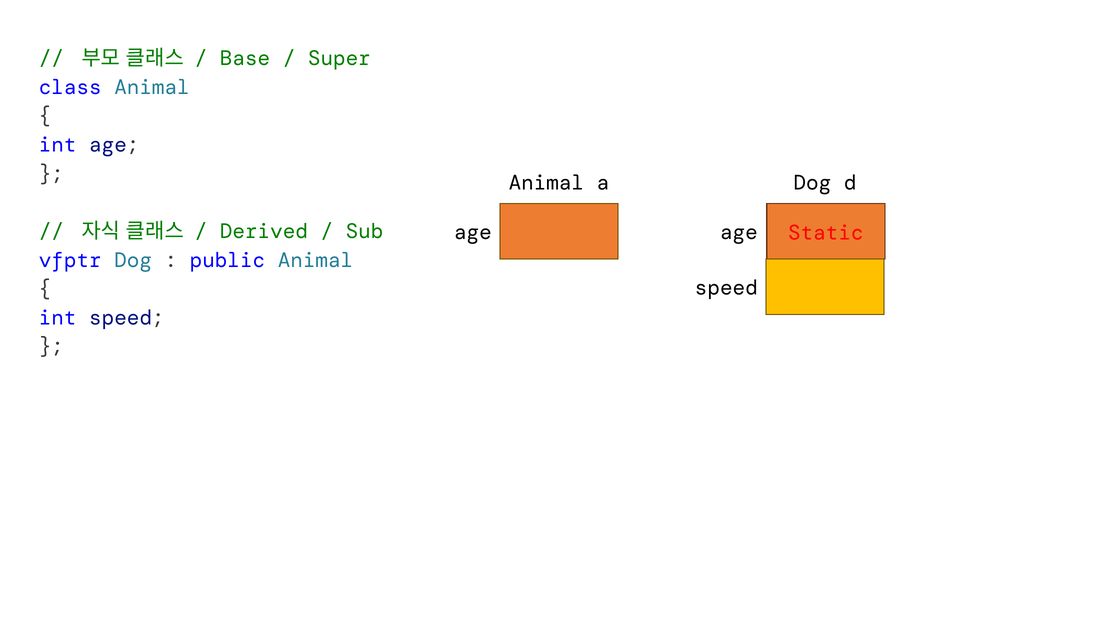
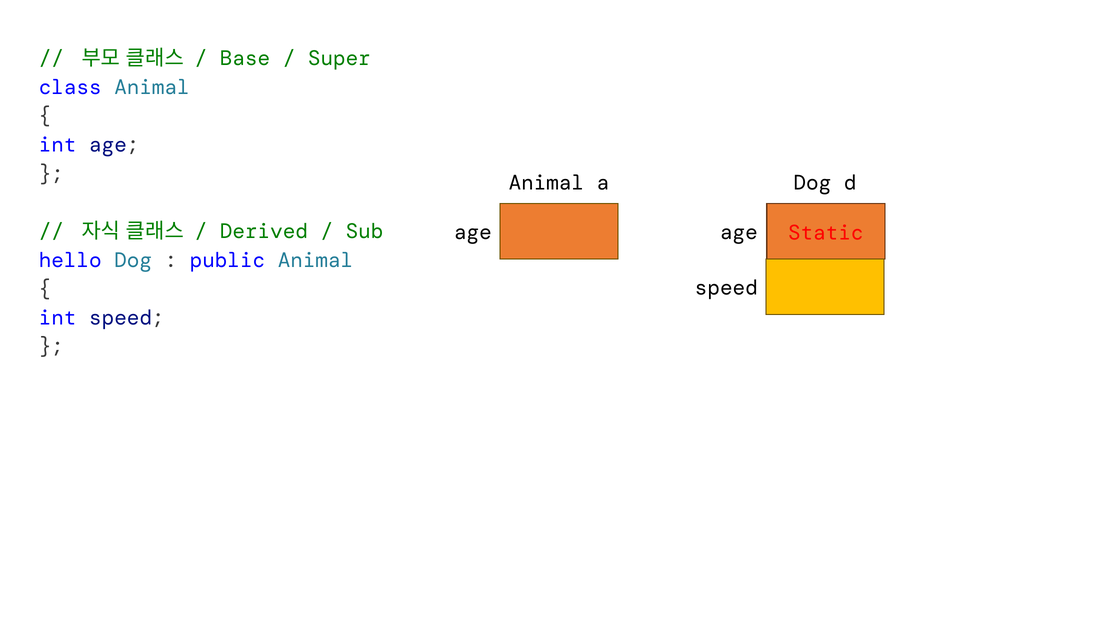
vfptr: vfptr -> hello (70, 260)
